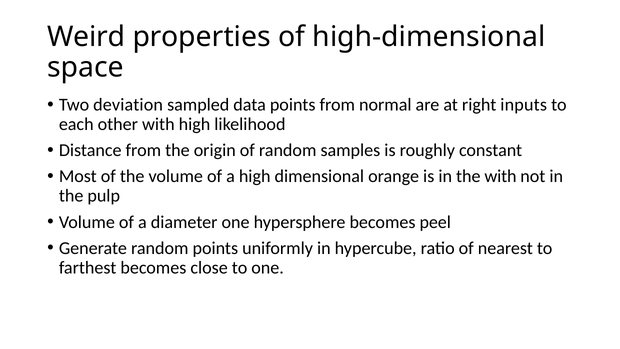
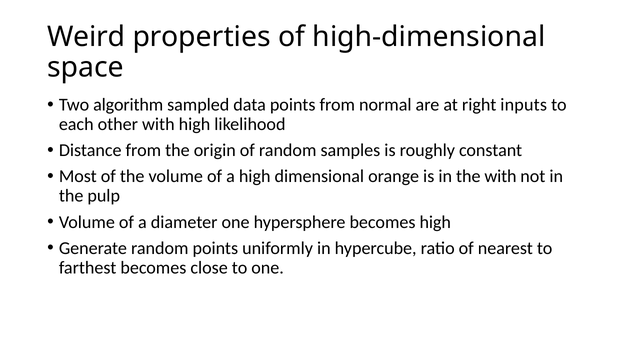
deviation: deviation -> algorithm (128, 105)
becomes peel: peel -> high (435, 222)
